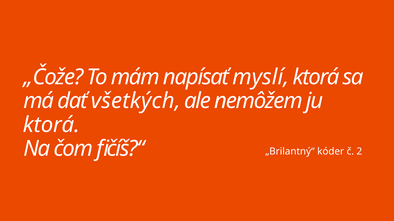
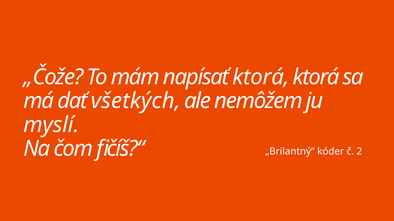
napísať myslí: myslí -> ktorá (261, 77)
ktorá: ktorá -> myslí (51, 125)
